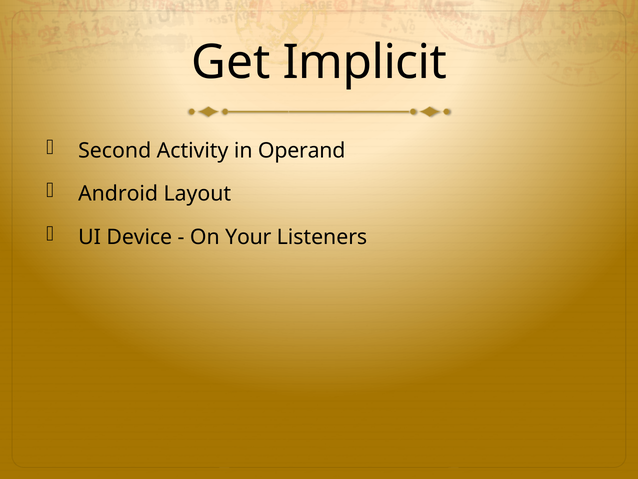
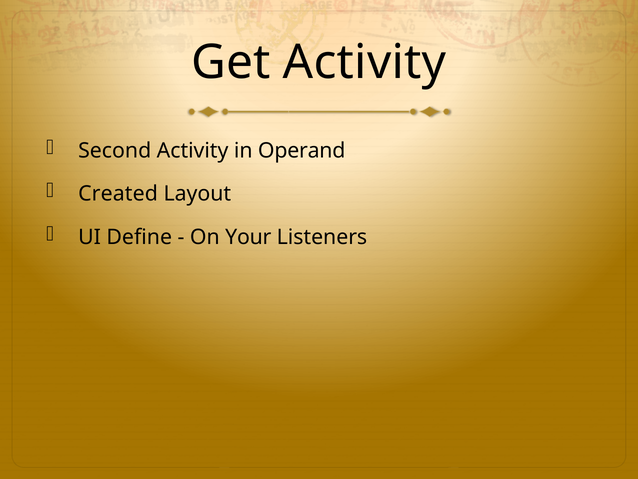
Get Implicit: Implicit -> Activity (365, 62)
Android: Android -> Created (118, 194)
Device: Device -> Define (139, 237)
